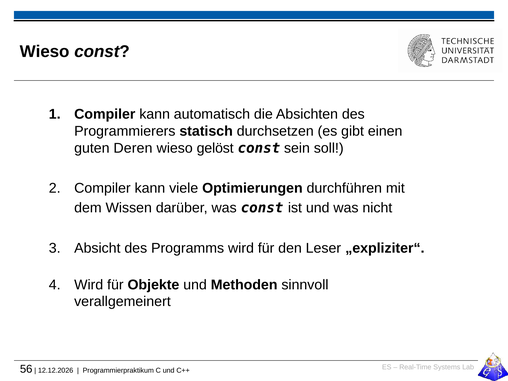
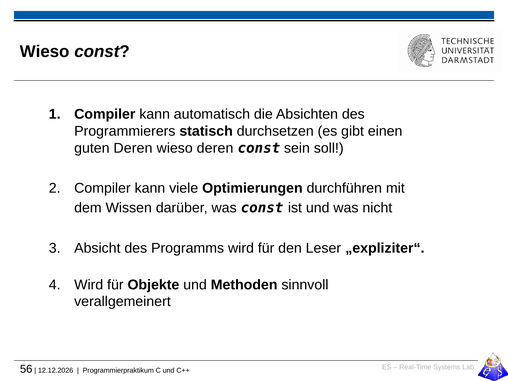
wieso gelöst: gelöst -> deren (215, 148)
